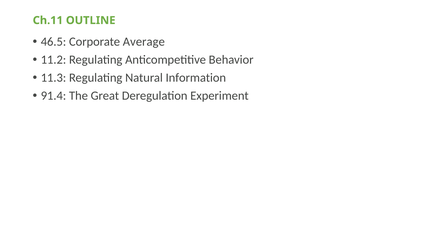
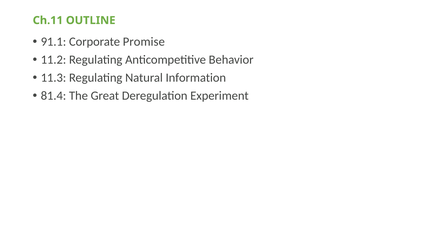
46.5: 46.5 -> 91.1 (53, 42)
Average: Average -> Promise (144, 42)
91.4: 91.4 -> 81.4 (53, 96)
